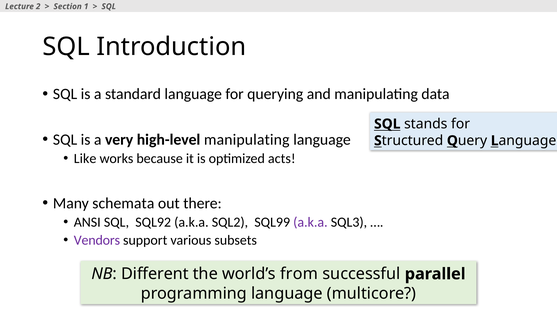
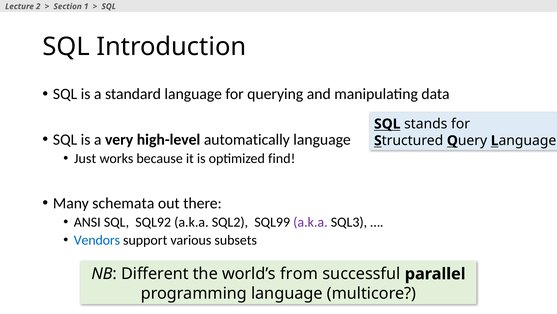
high-level manipulating: manipulating -> automatically (247, 139)
Like: Like -> Just (85, 158)
acts: acts -> find (282, 158)
Vendors colour: purple -> blue (97, 240)
